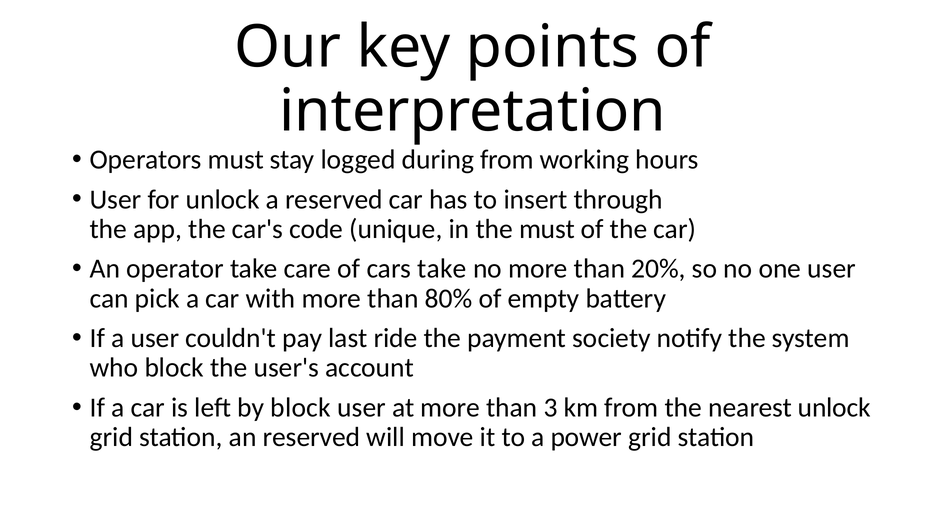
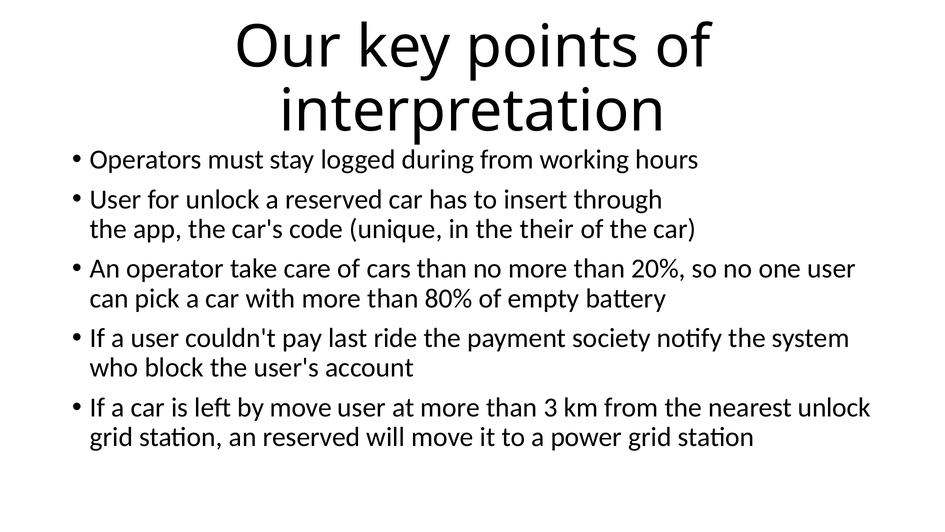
the must: must -> their (547, 229)
cars take: take -> than (442, 269)
by block: block -> move (301, 407)
